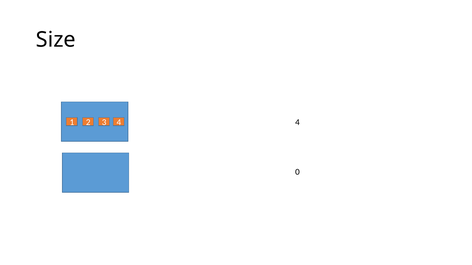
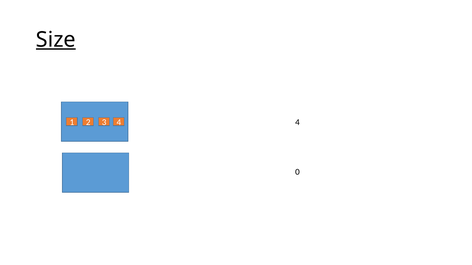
Size underline: none -> present (56, 40)
